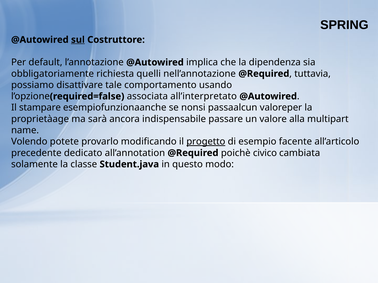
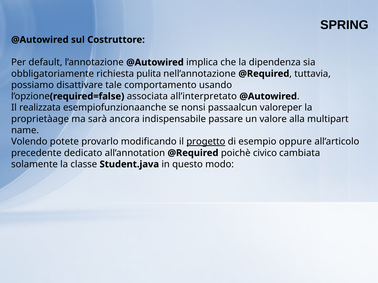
sul underline: present -> none (78, 40)
quelli: quelli -> pulita (149, 74)
stampare: stampare -> realizzata (40, 108)
facente: facente -> oppure (295, 142)
